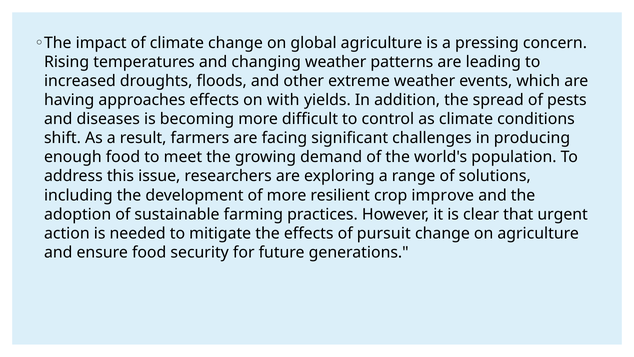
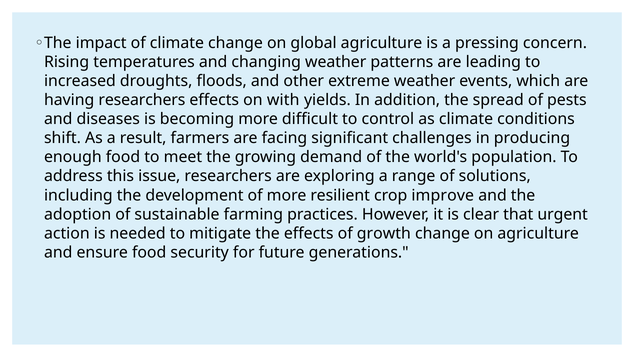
having approaches: approaches -> researchers (142, 100)
pursuit: pursuit -> growth (384, 233)
